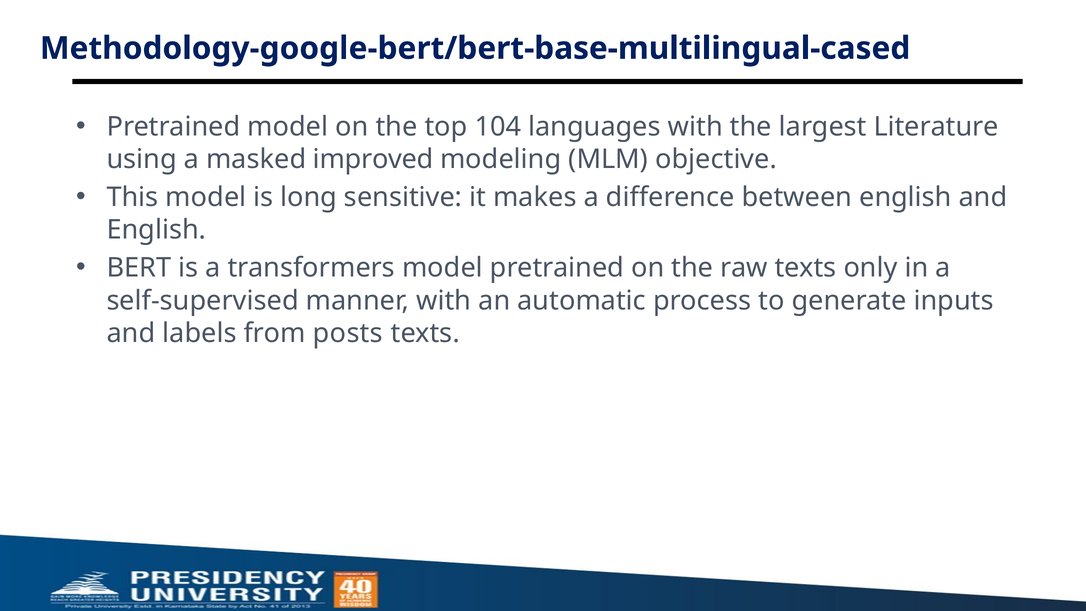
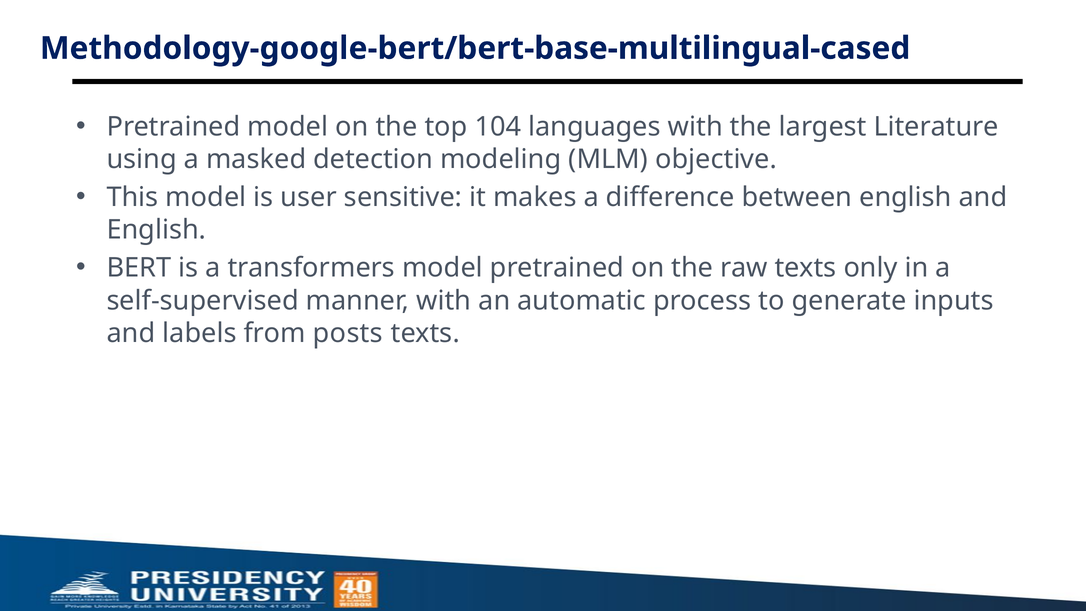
improved: improved -> detection (373, 159)
long: long -> user (309, 197)
